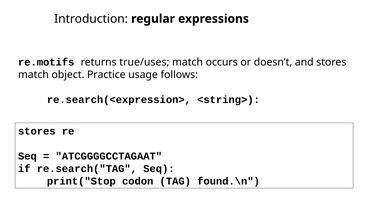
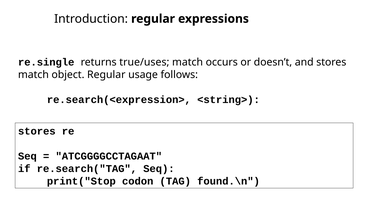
re.motifs: re.motifs -> re.single (46, 62)
object Practice: Practice -> Regular (106, 75)
